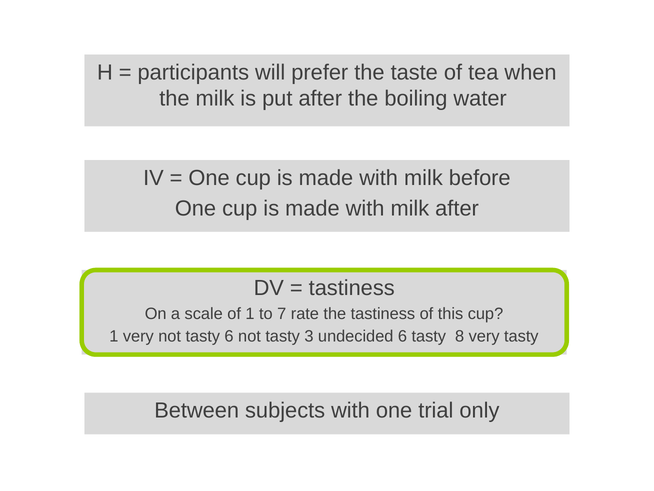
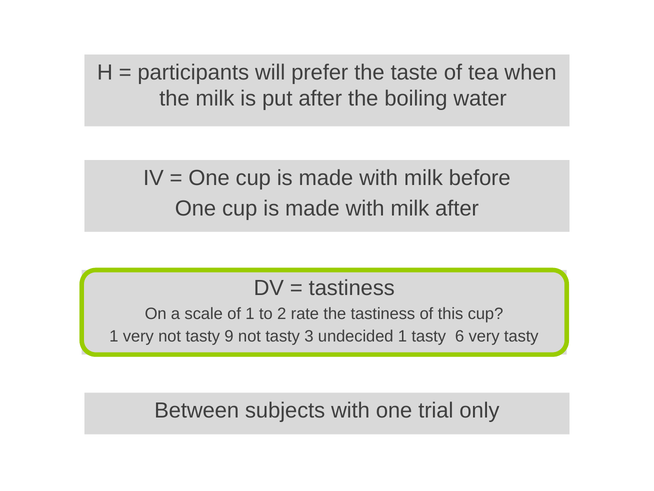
7: 7 -> 2 (282, 313)
tasty 6: 6 -> 9 (229, 336)
undecided 6: 6 -> 1 (402, 336)
8: 8 -> 6 (460, 336)
